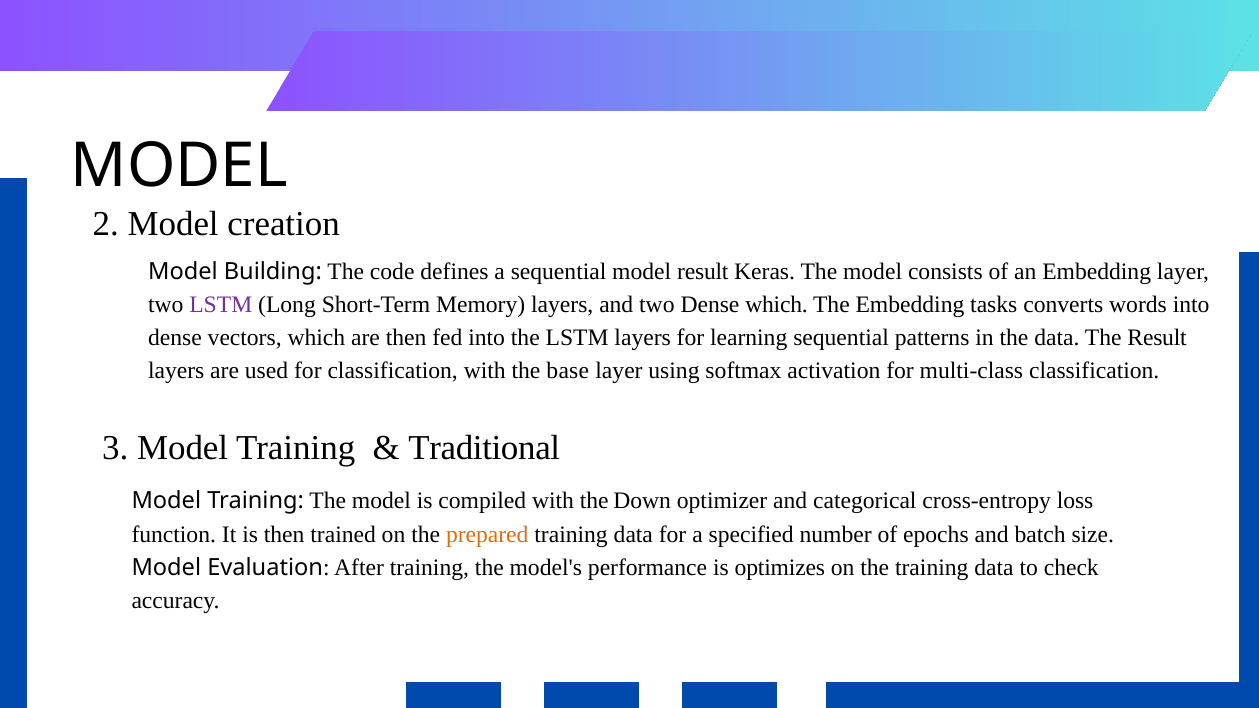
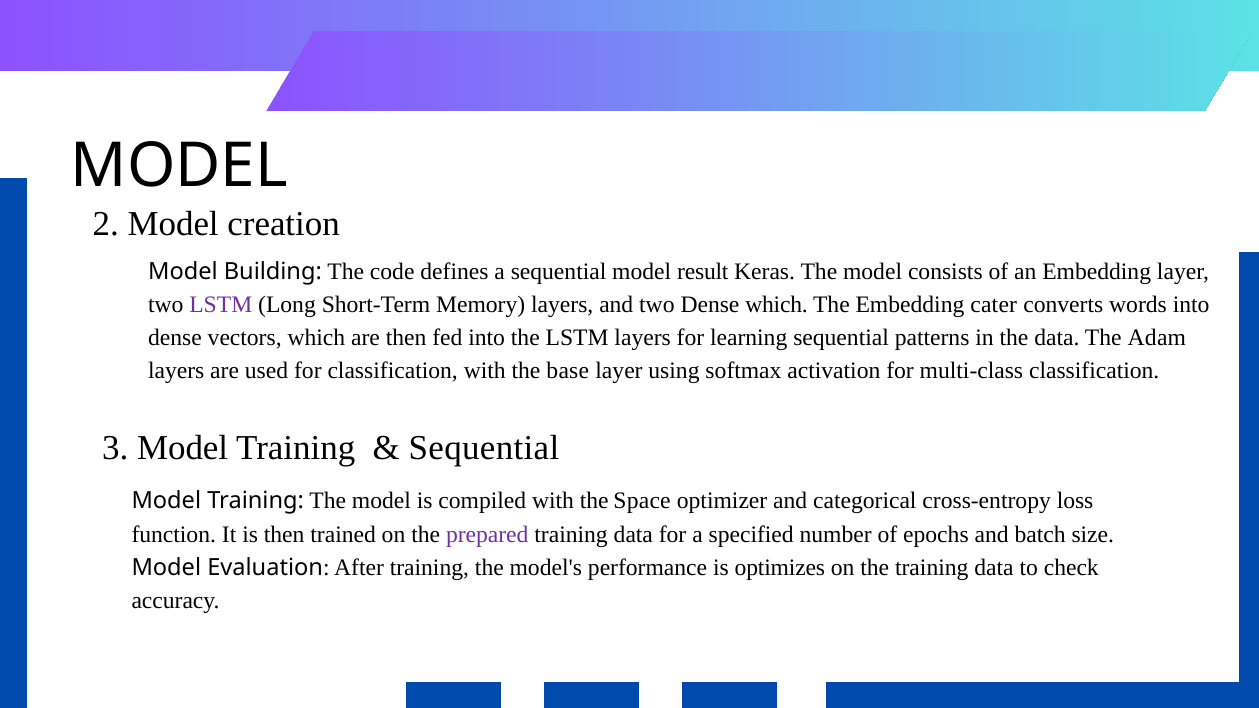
tasks: tasks -> cater (994, 305)
The Result: Result -> Adam (1157, 338)
Traditional: Traditional -> Sequential (484, 448)
Down: Down -> Space (642, 501)
prepared colour: orange -> purple (487, 534)
